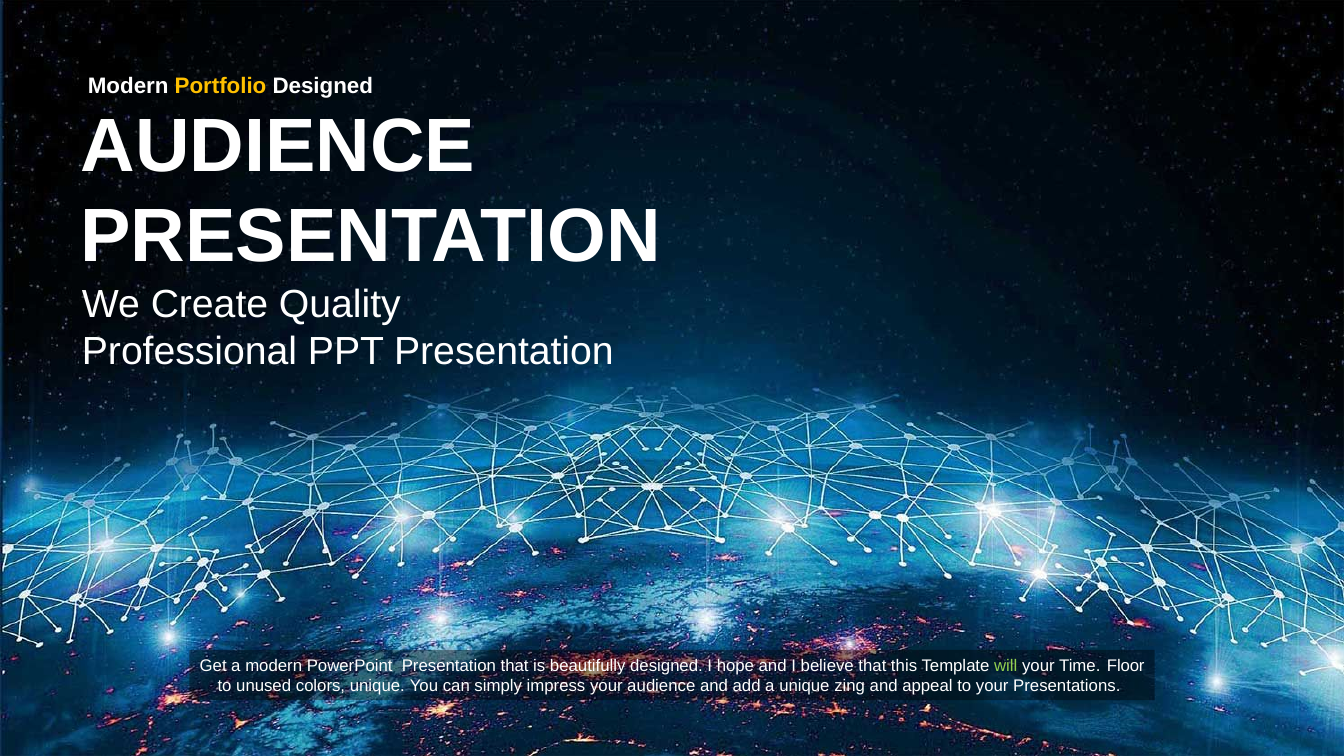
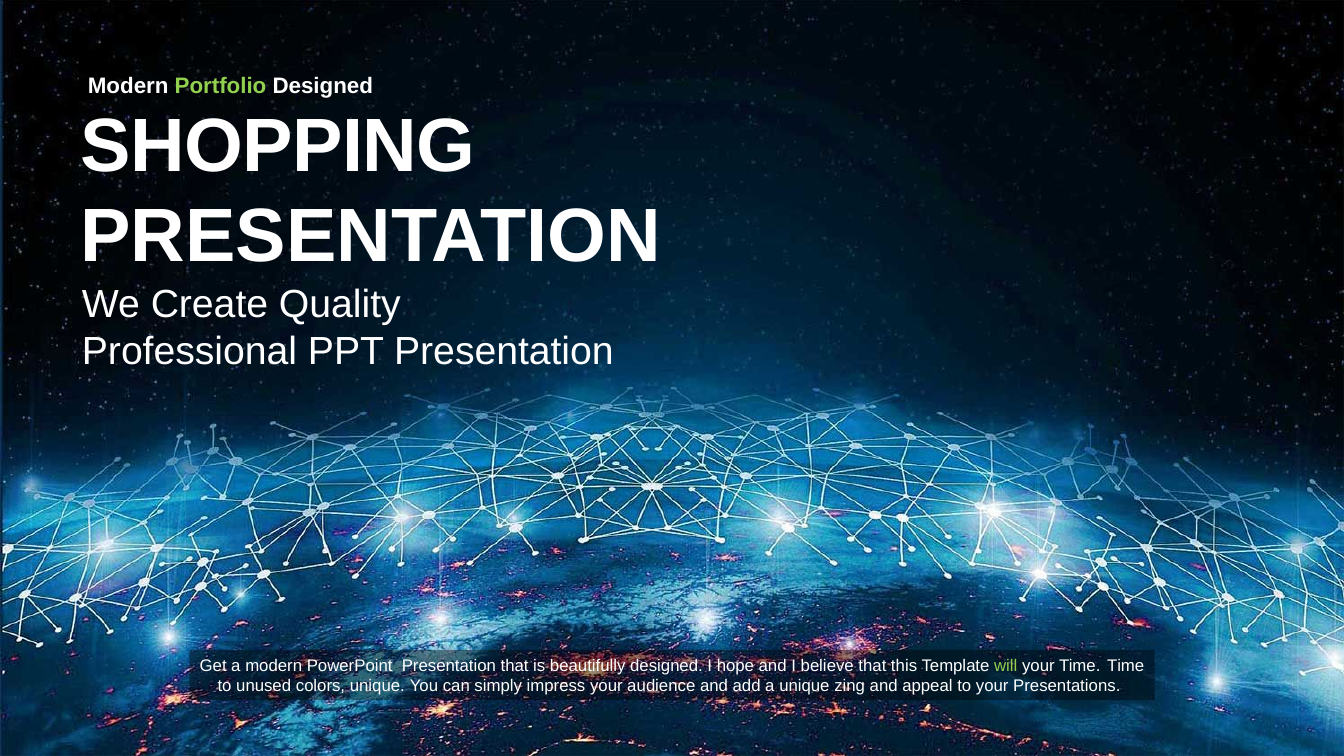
Portfolio colour: yellow -> light green (221, 86)
AUDIENCE: AUDIENCE -> SHOPPING (278, 146)
Time Floor: Floor -> Time (1126, 666)
